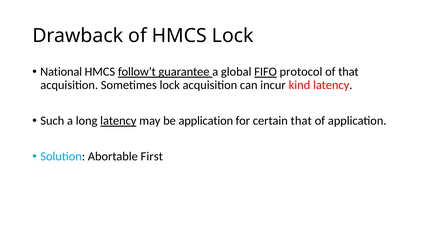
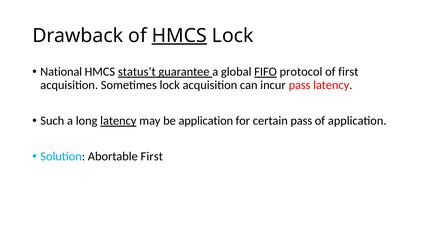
HMCS underline: none -> present (179, 36)
follow’t: follow’t -> status’t (137, 72)
of that: that -> first (348, 72)
incur kind: kind -> pass (300, 85)
certain that: that -> pass (301, 121)
